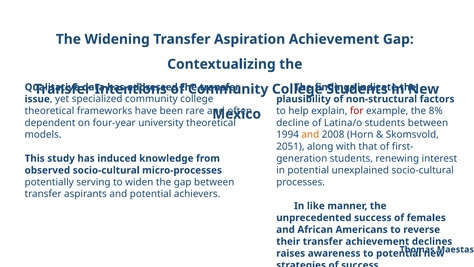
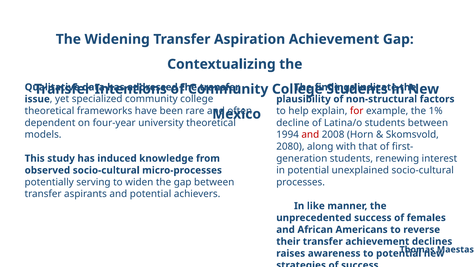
8%: 8% -> 1% (436, 111)
and colour: orange -> red (310, 134)
2051: 2051 -> 2080 (290, 146)
